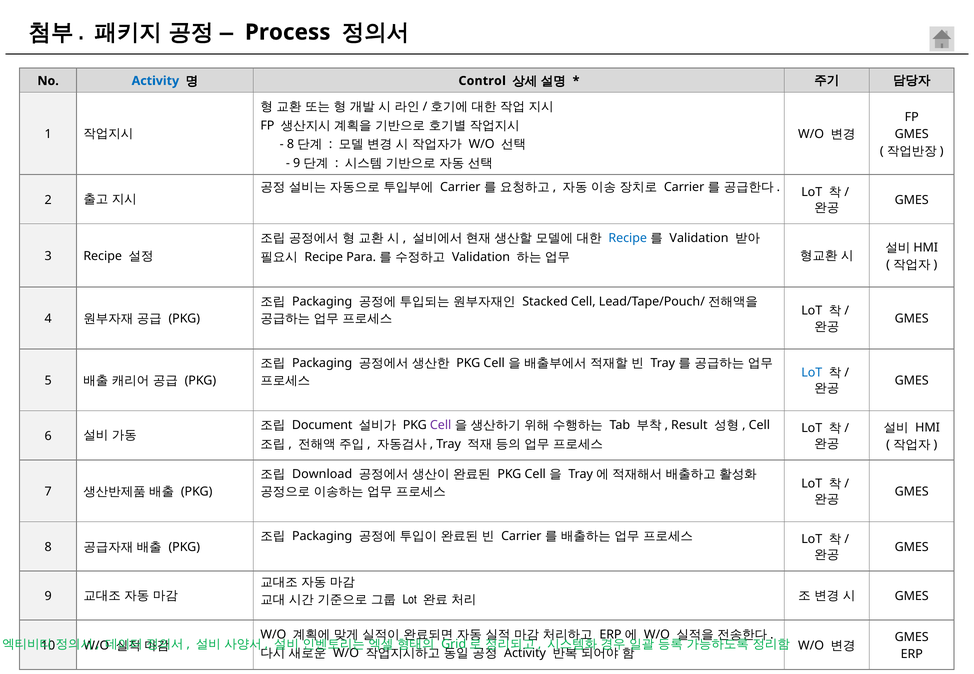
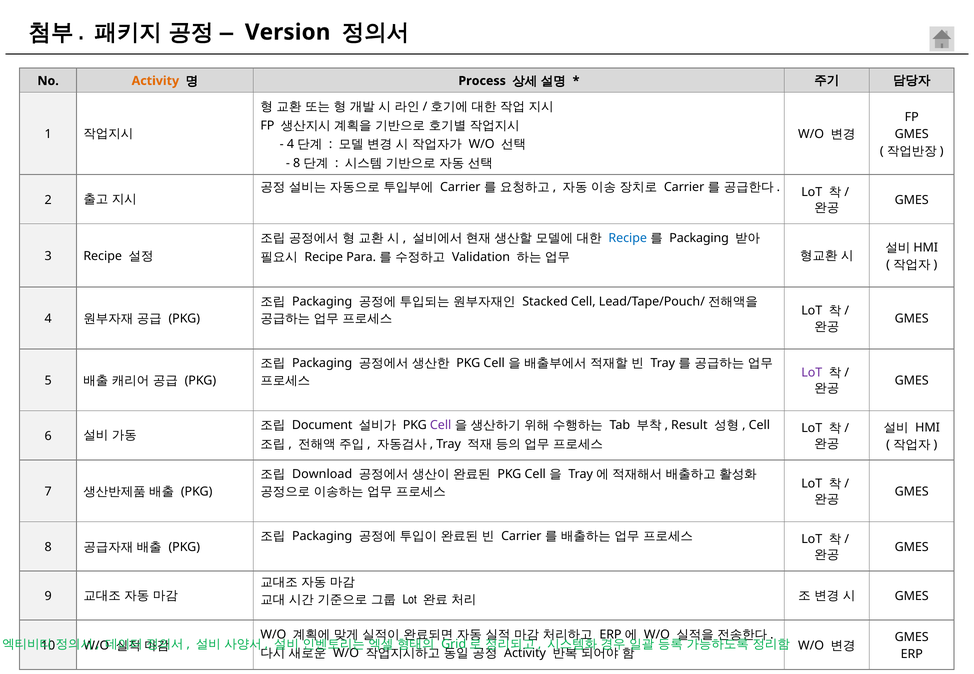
Process: Process -> Version (288, 32)
Activity colour: blue -> orange (155, 81)
Control: Control -> Process (482, 81)
8: 8 -> 4 (290, 144)
9: 9 -> 8 (297, 163)
Validation: Validation -> Packaging (699, 238)
LoT colour: blue -> purple (812, 373)
